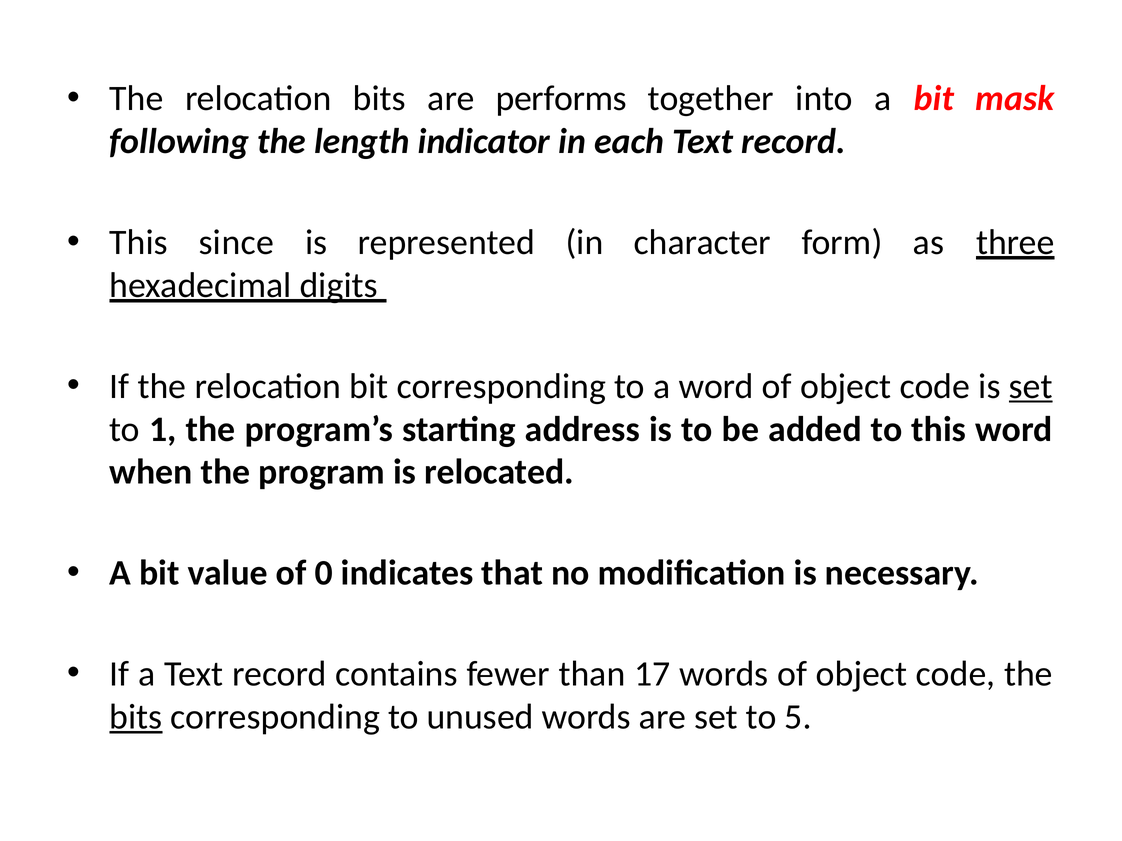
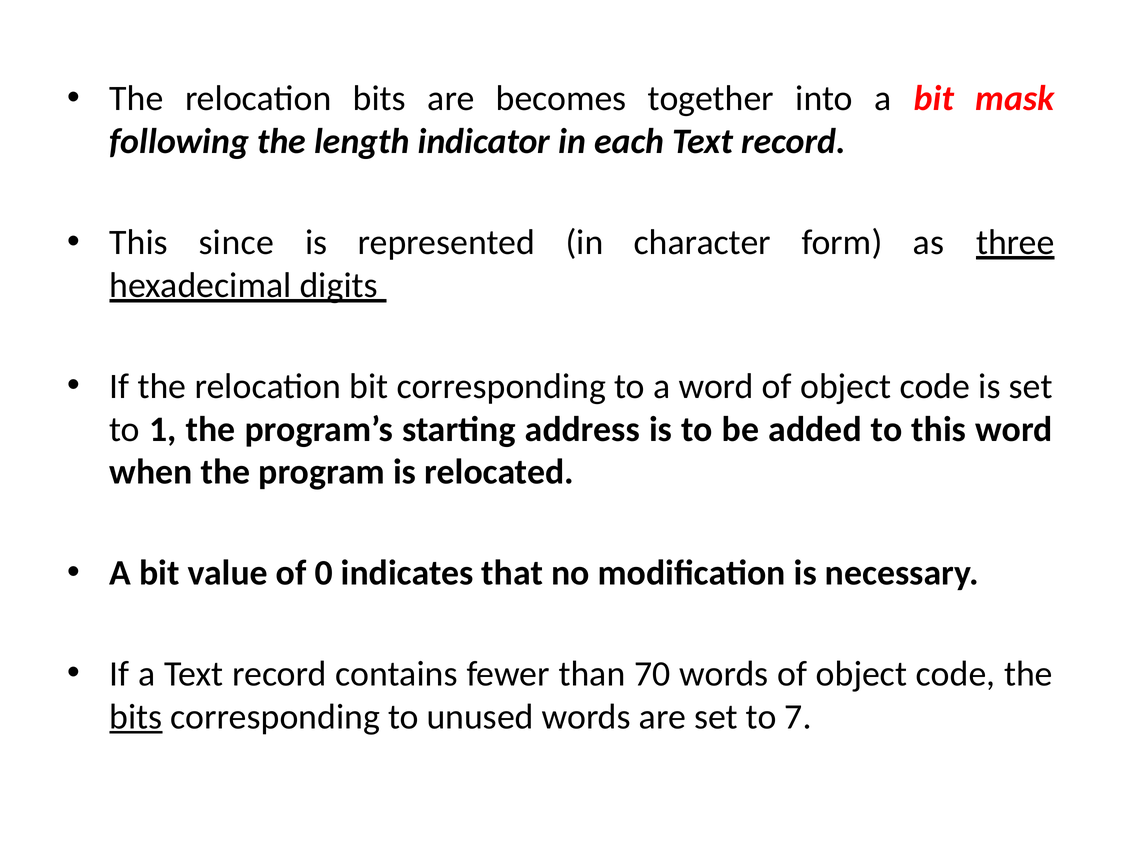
performs: performs -> becomes (561, 99)
set underline: present -> none (1031, 386)
17: 17 -> 70 (652, 674)
5: 5 -> 7 (798, 717)
